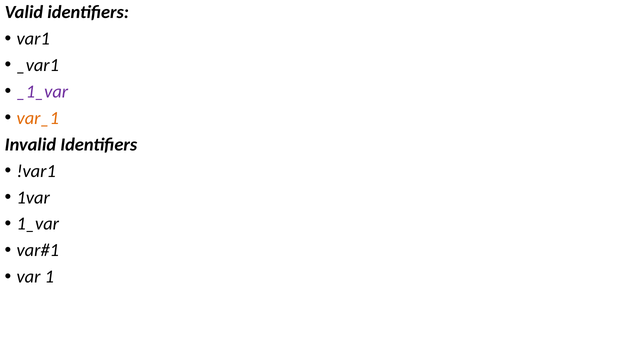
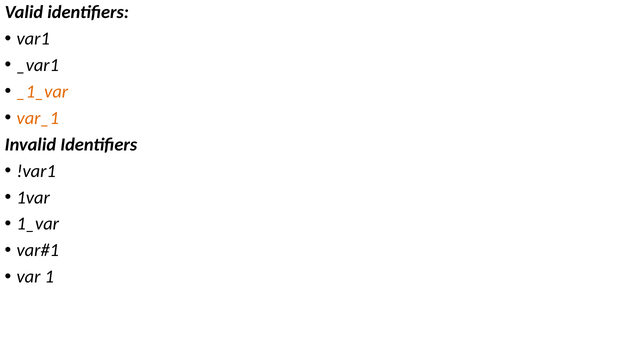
_1_var colour: purple -> orange (42, 92)
